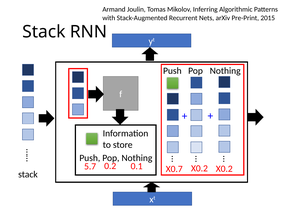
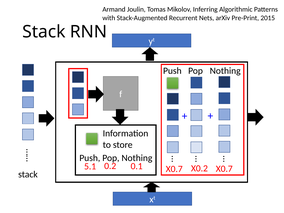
5.7: 5.7 -> 5.1 (90, 166)
X0.2 X0.2: X0.2 -> X0.7 (224, 169)
